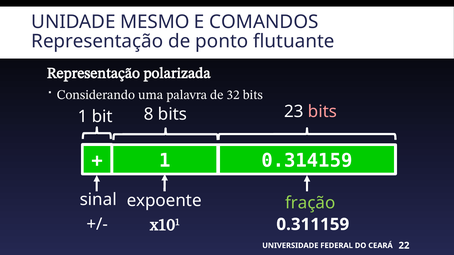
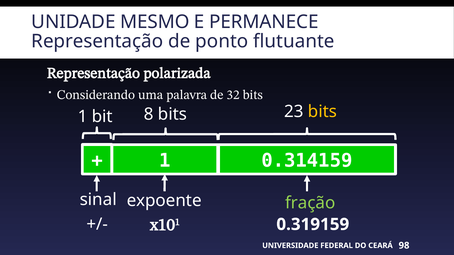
COMANDOS: COMANDOS -> PERMANECE (264, 22)
bits colour: pink -> yellow (323, 112)
0.311159: 0.311159 -> 0.319159 (313, 225)
22: 22 -> 98 (404, 246)
